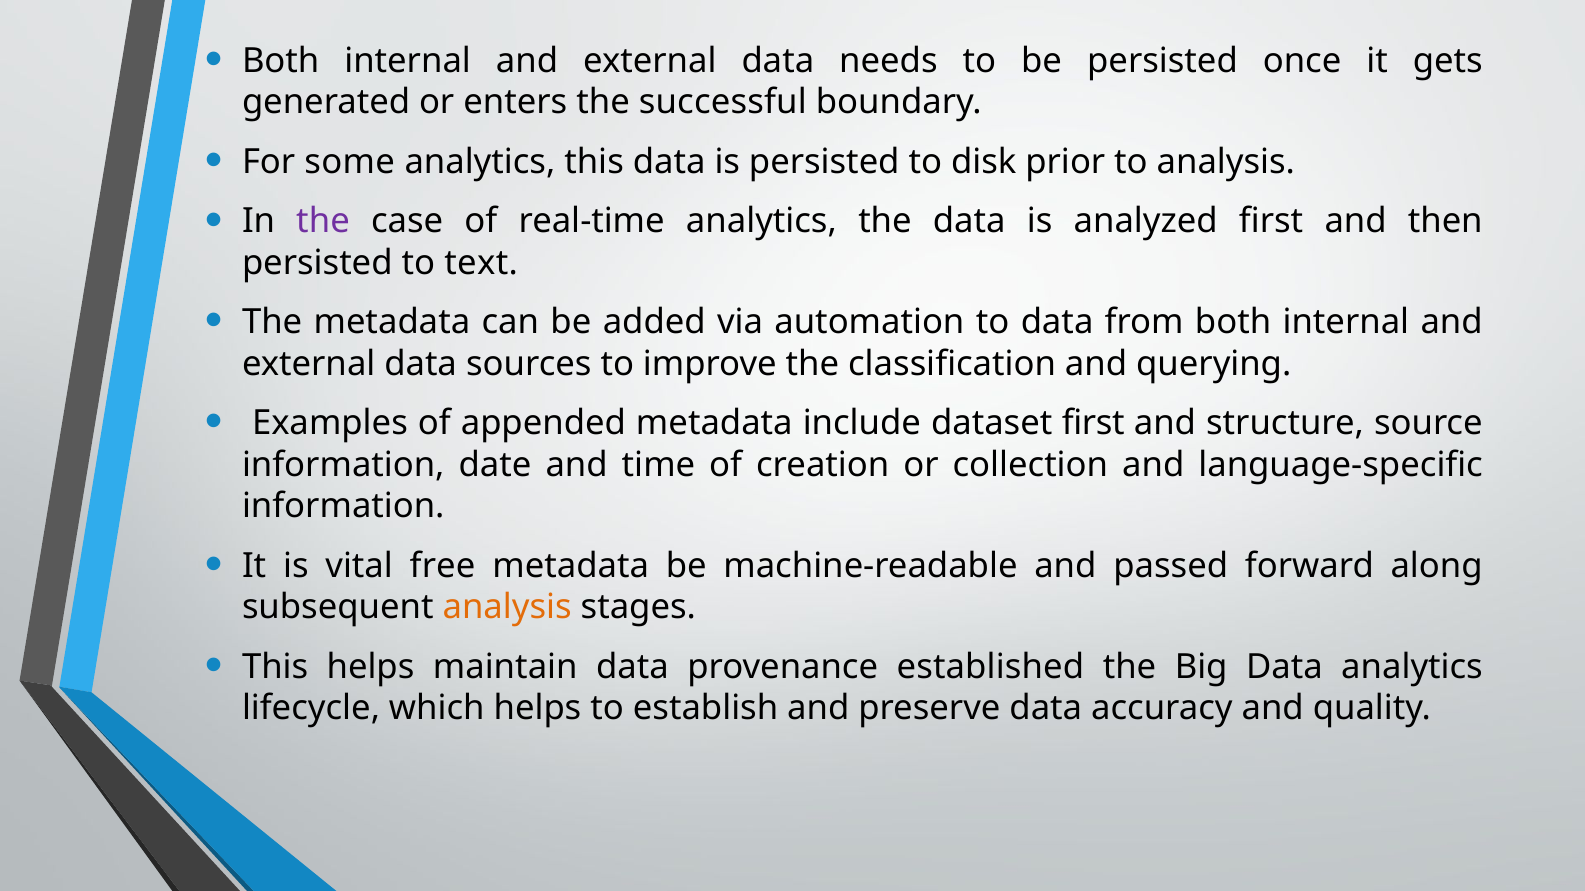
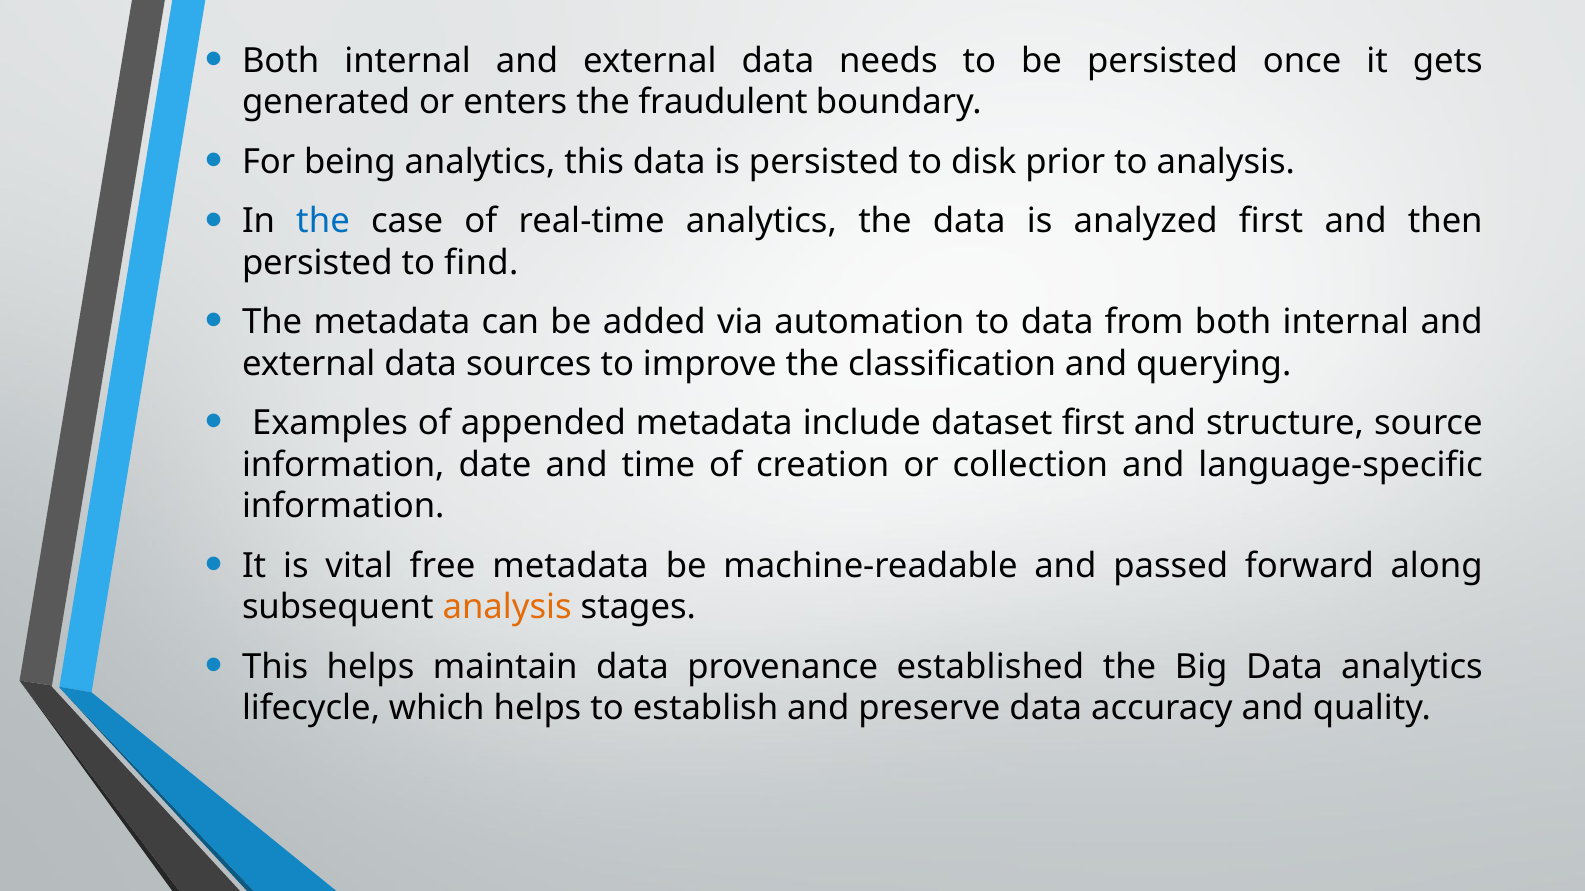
successful: successful -> fraudulent (723, 102)
some: some -> being (350, 162)
the colour: purple -> blue (323, 221)
text: text -> find (481, 263)
